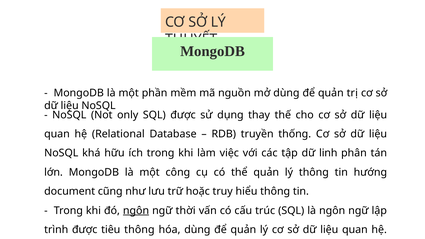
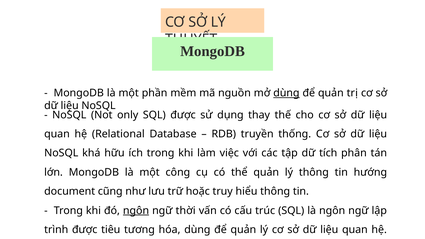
dùng underline: none -> present (286, 93)
linh: linh -> tích (328, 153)
tiêu thông: thông -> tương (139, 230)
